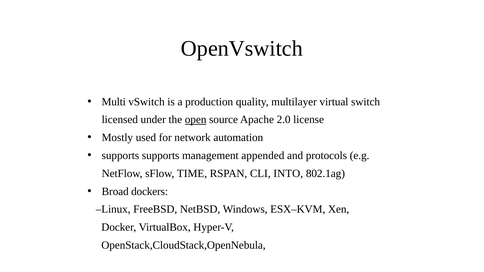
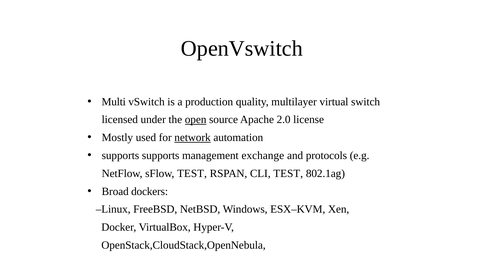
network underline: none -> present (193, 138)
appended: appended -> exchange (263, 156)
sFlow TIME: TIME -> TEST (192, 174)
CLI INTO: INTO -> TEST (288, 174)
